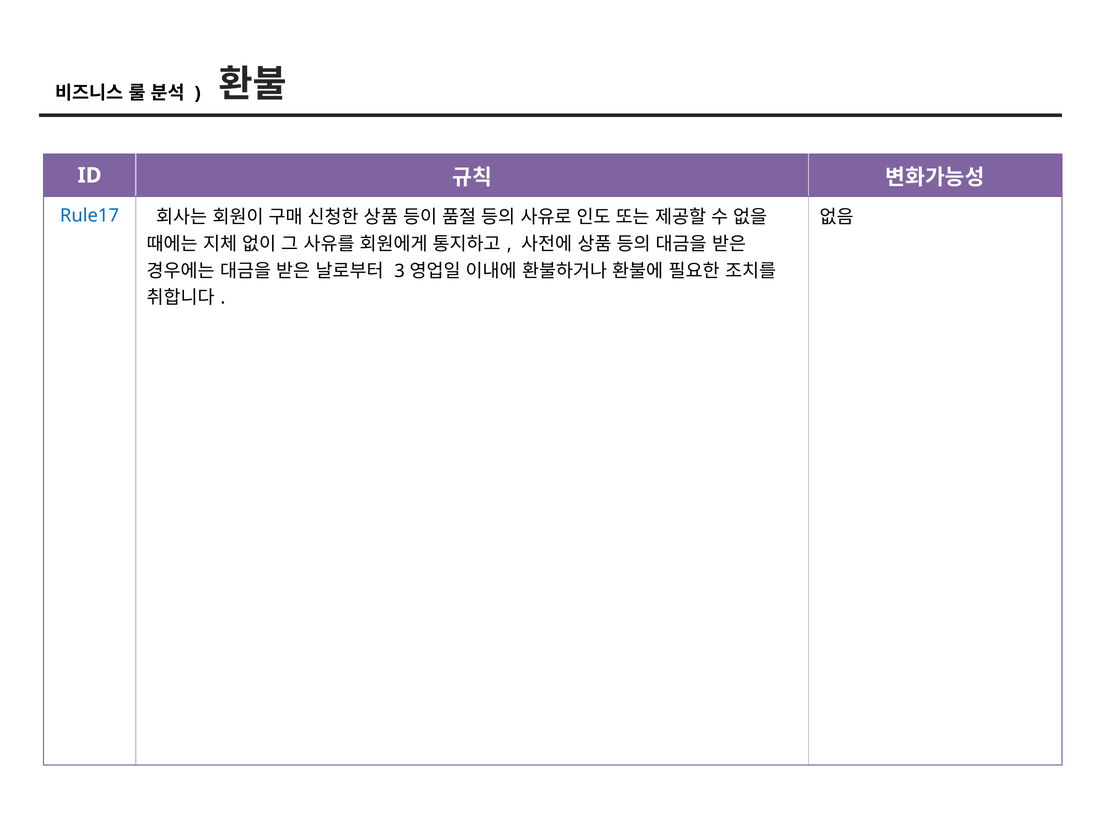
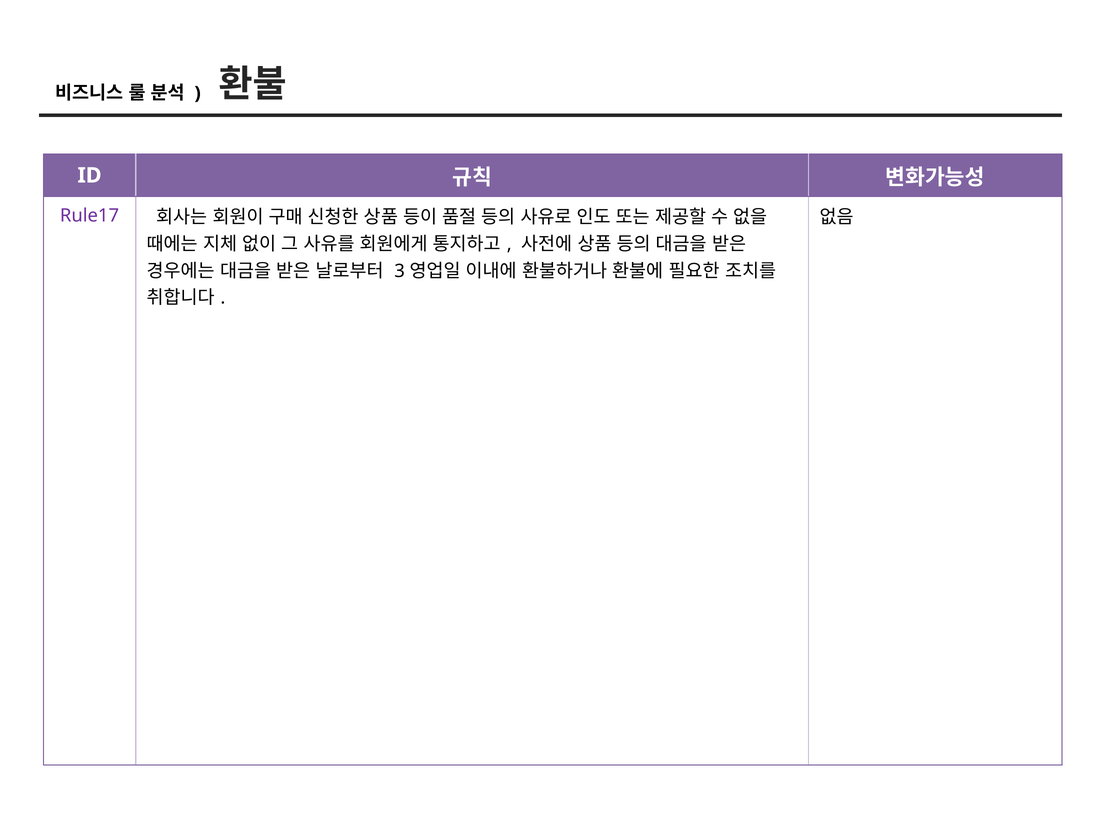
Rule17 colour: blue -> purple (90, 216)
